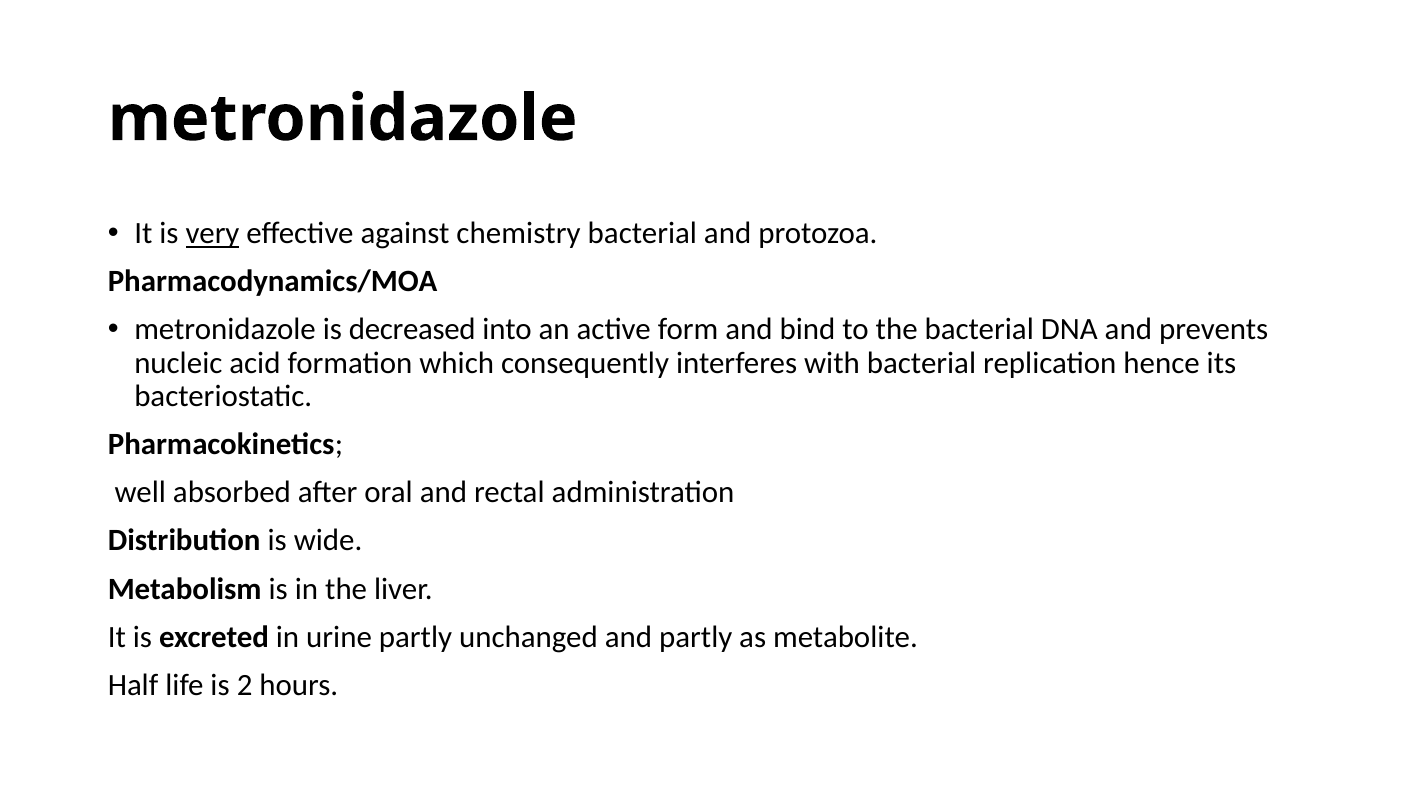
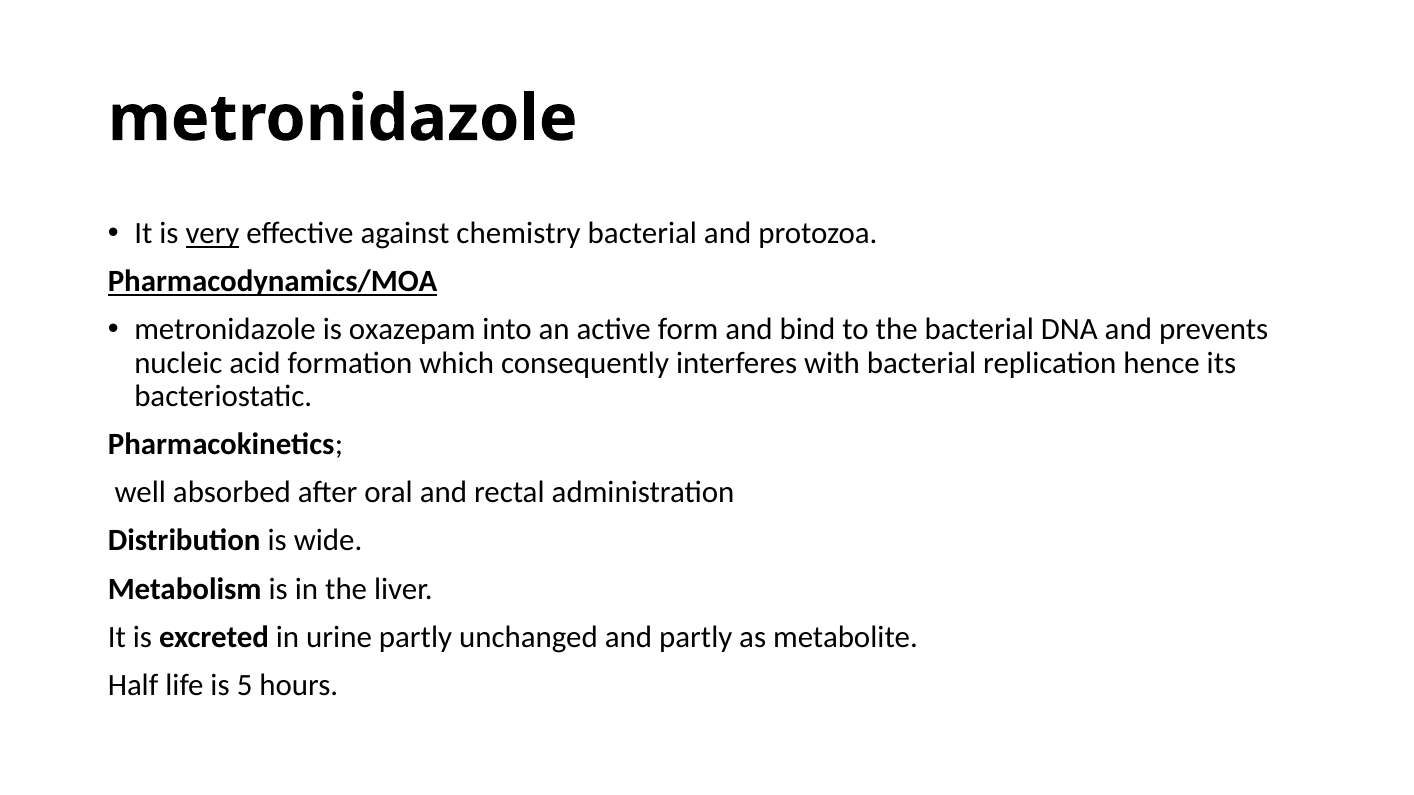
Pharmacodynamics/MOA underline: none -> present (273, 282)
decreased: decreased -> oxazepam (412, 330)
2: 2 -> 5 (245, 685)
